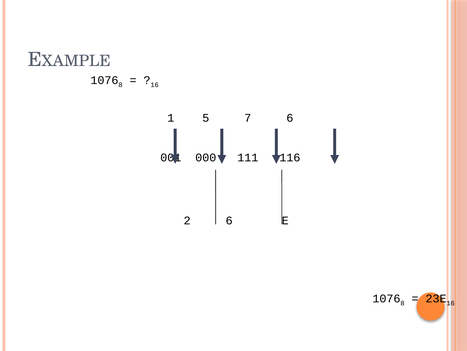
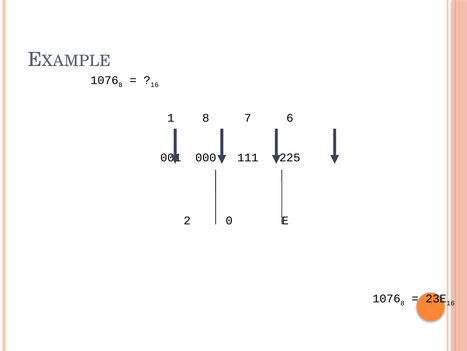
1 5: 5 -> 8 (206, 118)
116: 116 -> 225 (290, 157)
2 6: 6 -> 0 (229, 220)
